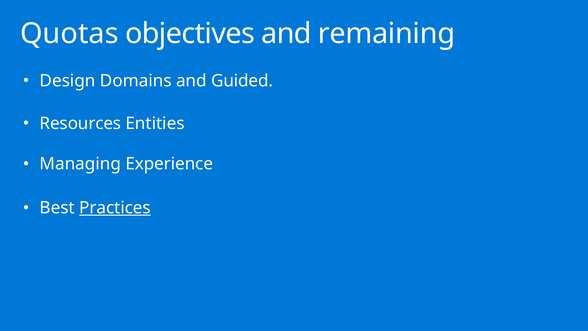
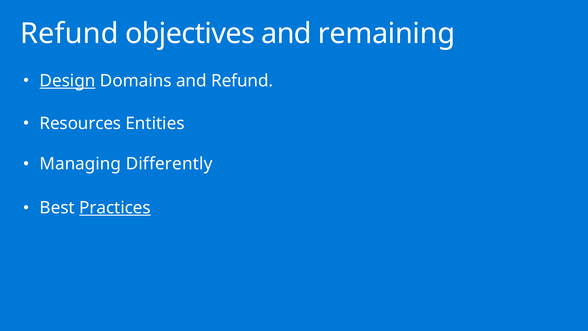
Quotas: Quotas -> Refund (69, 34)
Design underline: none -> present (68, 81)
and Guided: Guided -> Refund (242, 81)
Experience: Experience -> Differently (169, 164)
